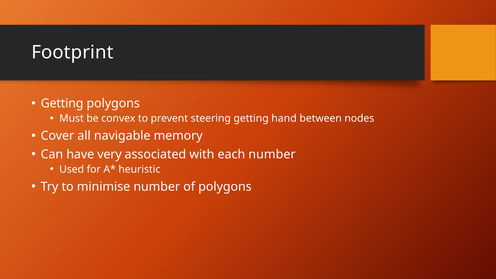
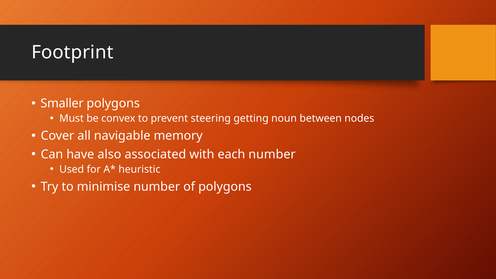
Getting: Getting -> Smaller (62, 104)
hand: hand -> noun (284, 118)
very: very -> also (109, 154)
